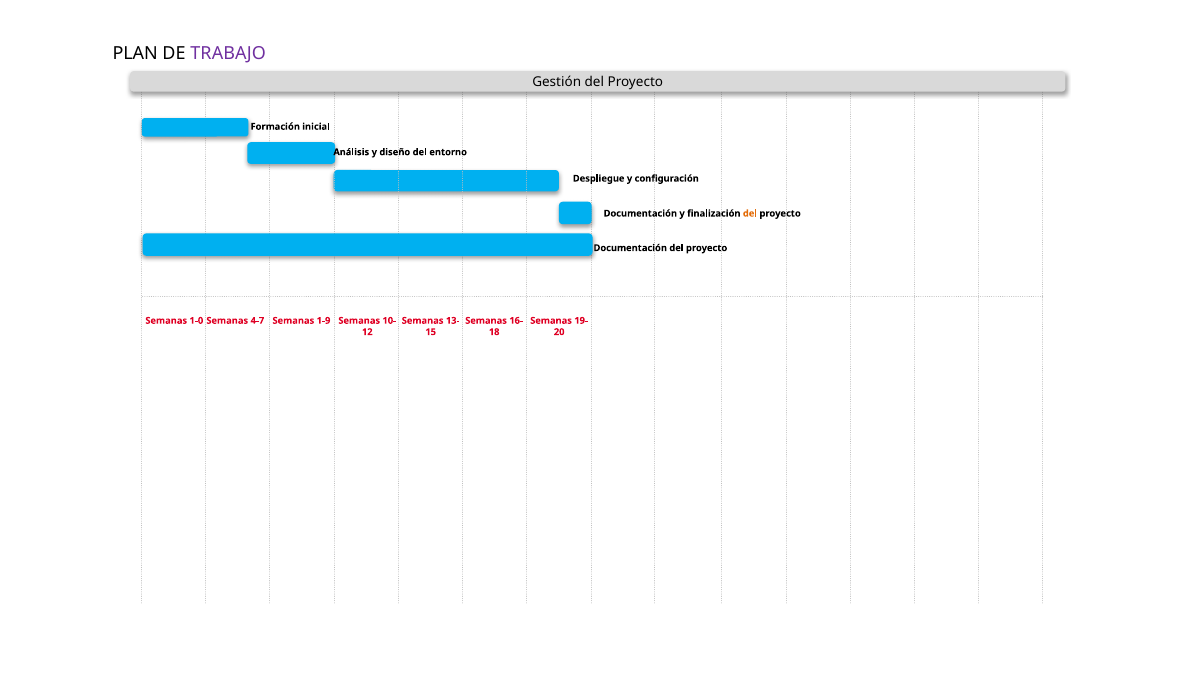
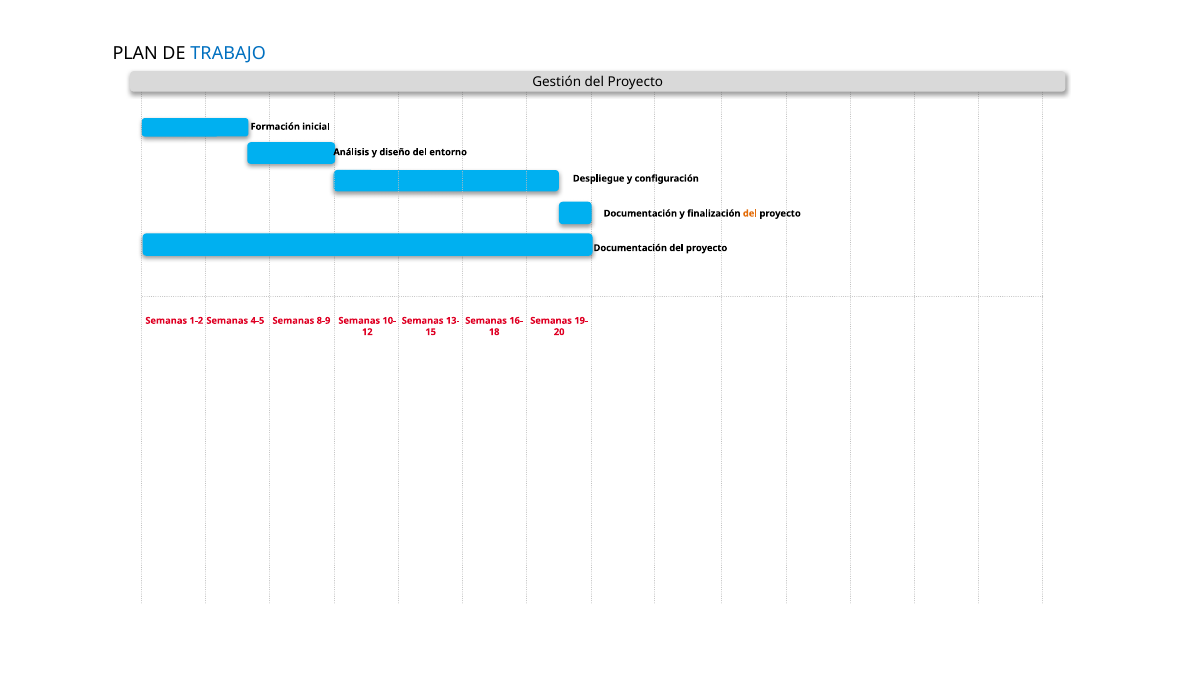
TRABAJO colour: purple -> blue (228, 54)
1-0: 1-0 -> 1-2 (196, 321)
4-7: 4-7 -> 4-5 (257, 321)
1-9: 1-9 -> 8-9 (324, 321)
